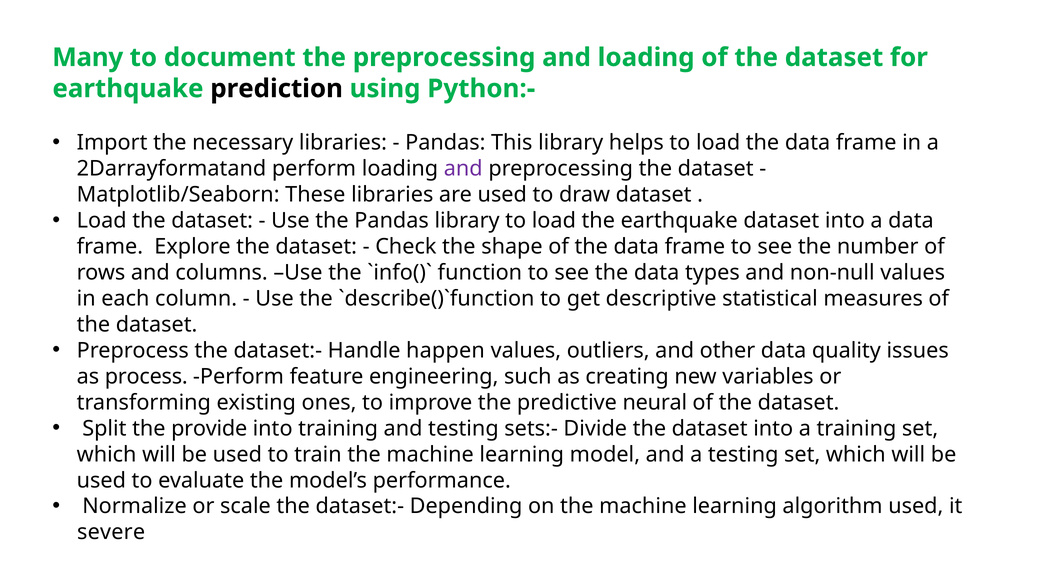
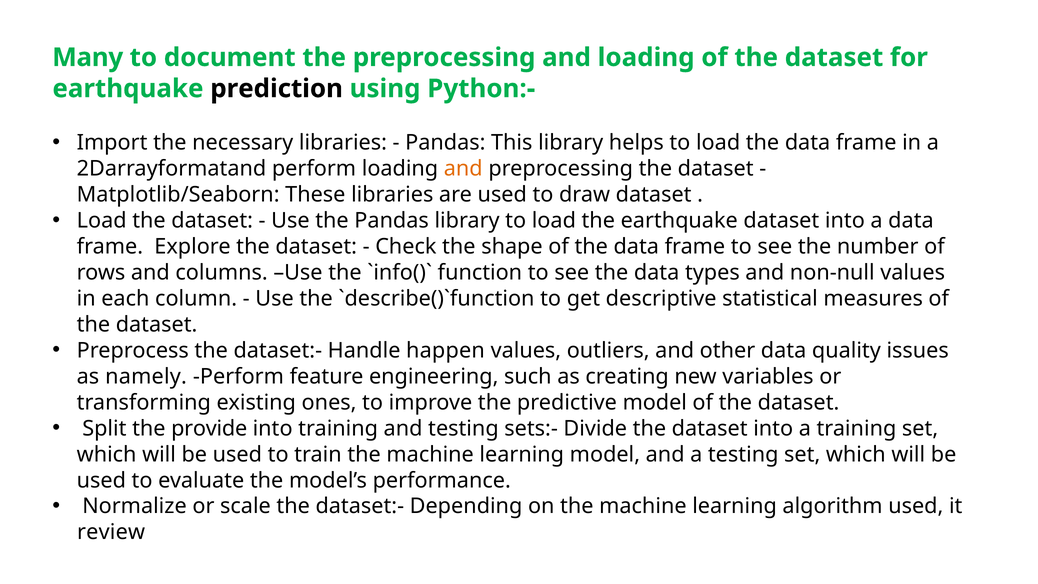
and colour: purple -> orange (463, 169)
process: process -> namely (146, 376)
predictive neural: neural -> model (655, 402)
severe: severe -> review (111, 532)
